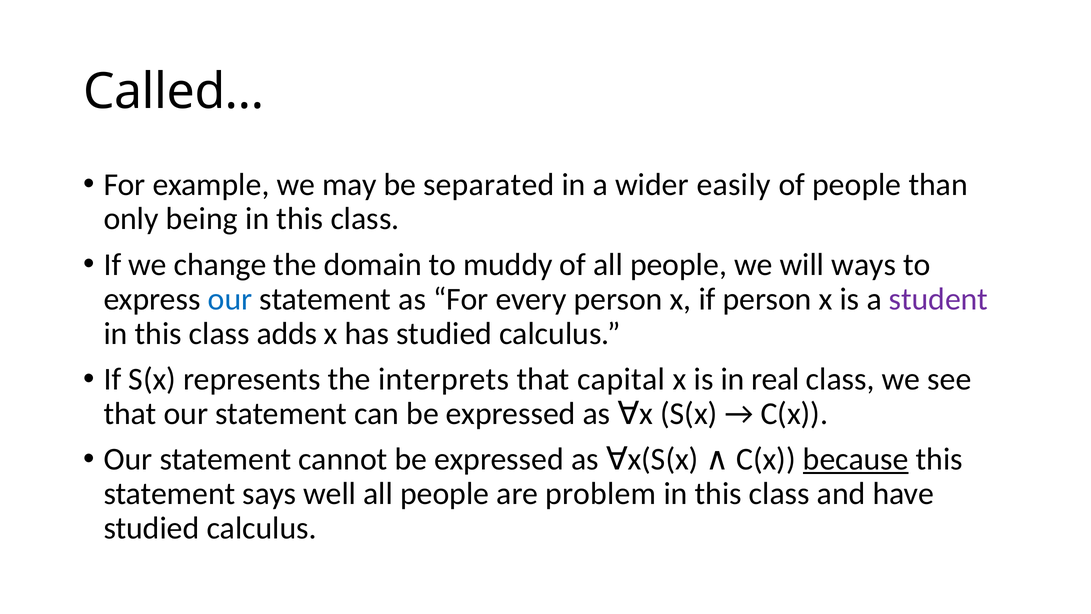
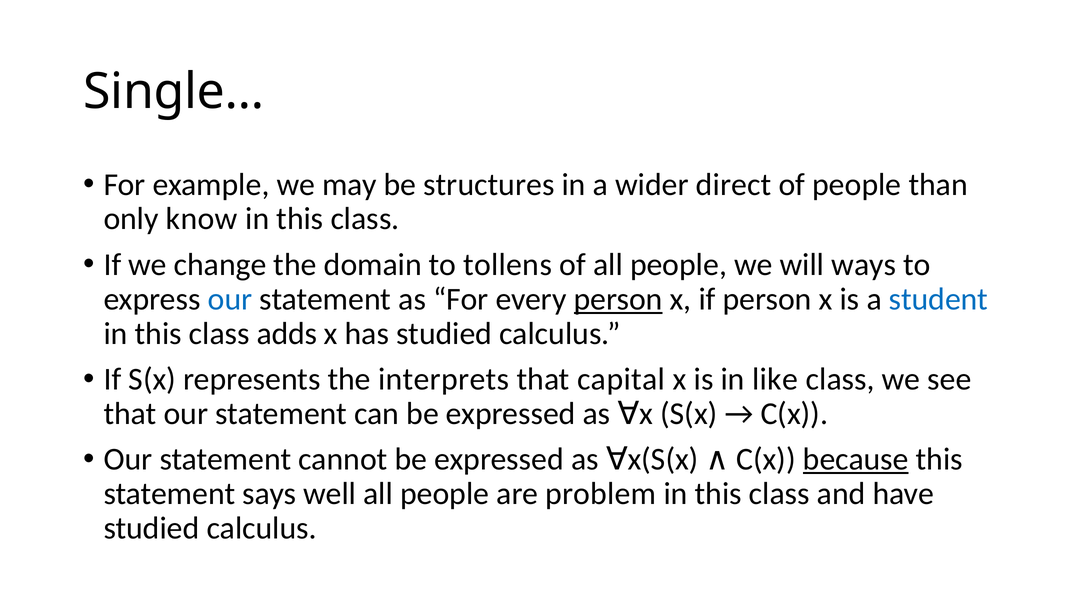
Called…: Called… -> Single… (174, 92)
separated: separated -> structures (489, 184)
easily: easily -> direct (734, 184)
being: being -> know (202, 219)
muddy: muddy -> tollens (508, 265)
person underline: none -> present (618, 299)
student colour: purple -> blue (938, 299)
real: real -> like (775, 379)
